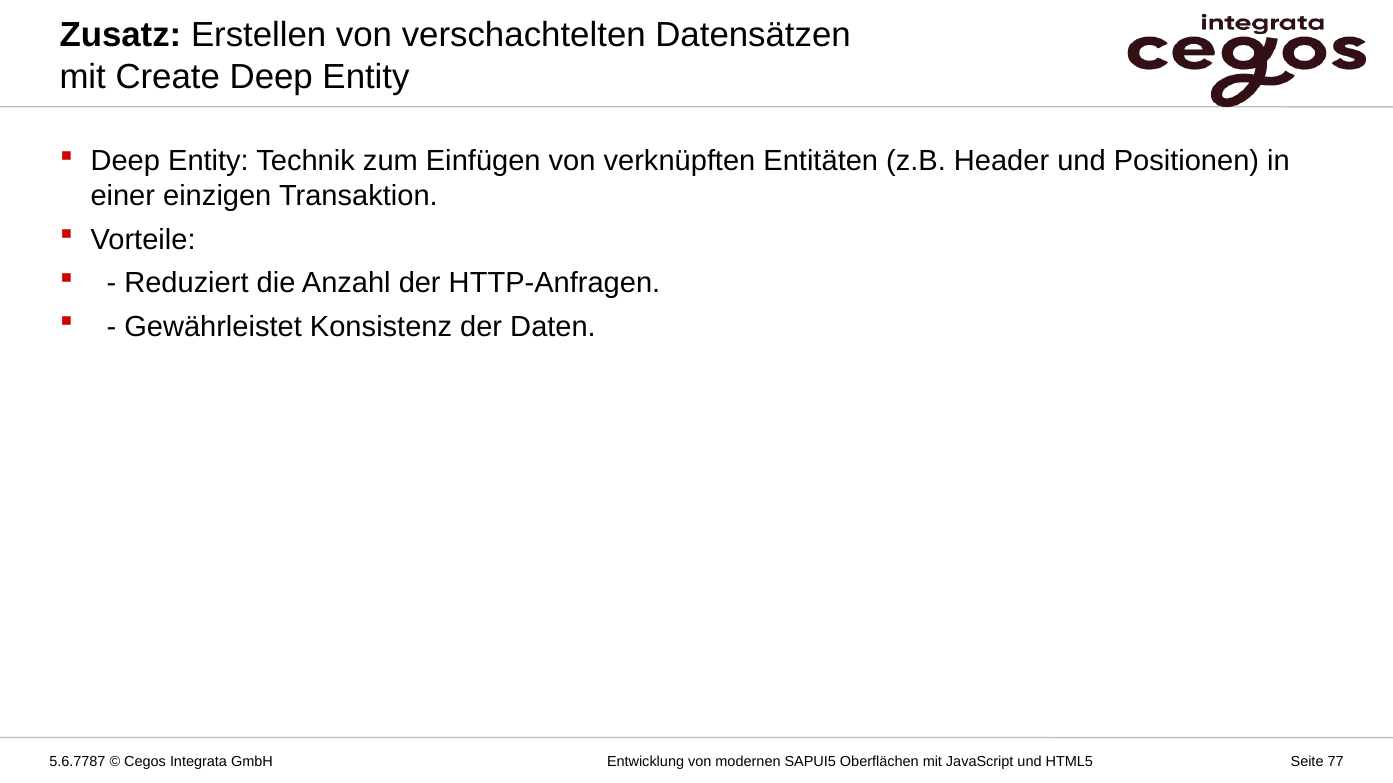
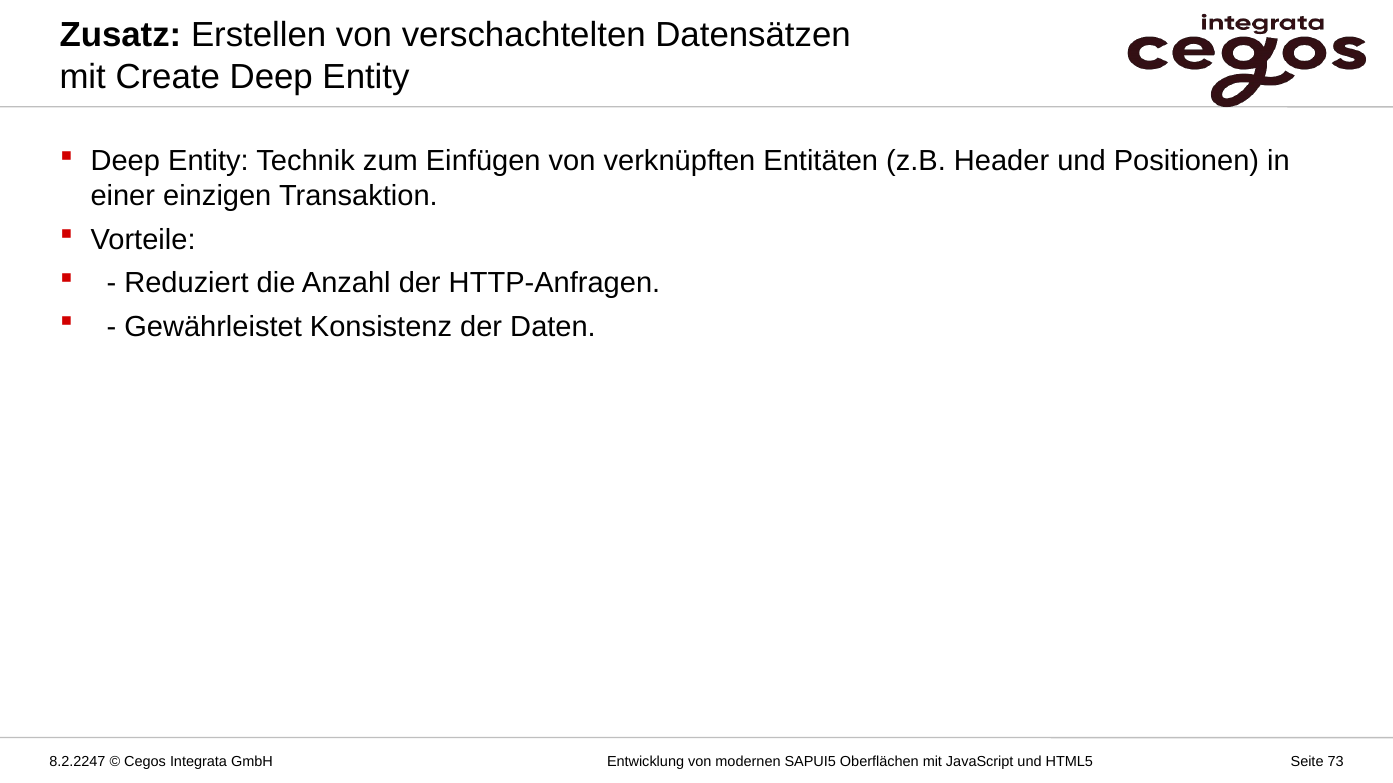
5.6.7787: 5.6.7787 -> 8.2.2247 (77, 762)
77: 77 -> 73 (1336, 762)
